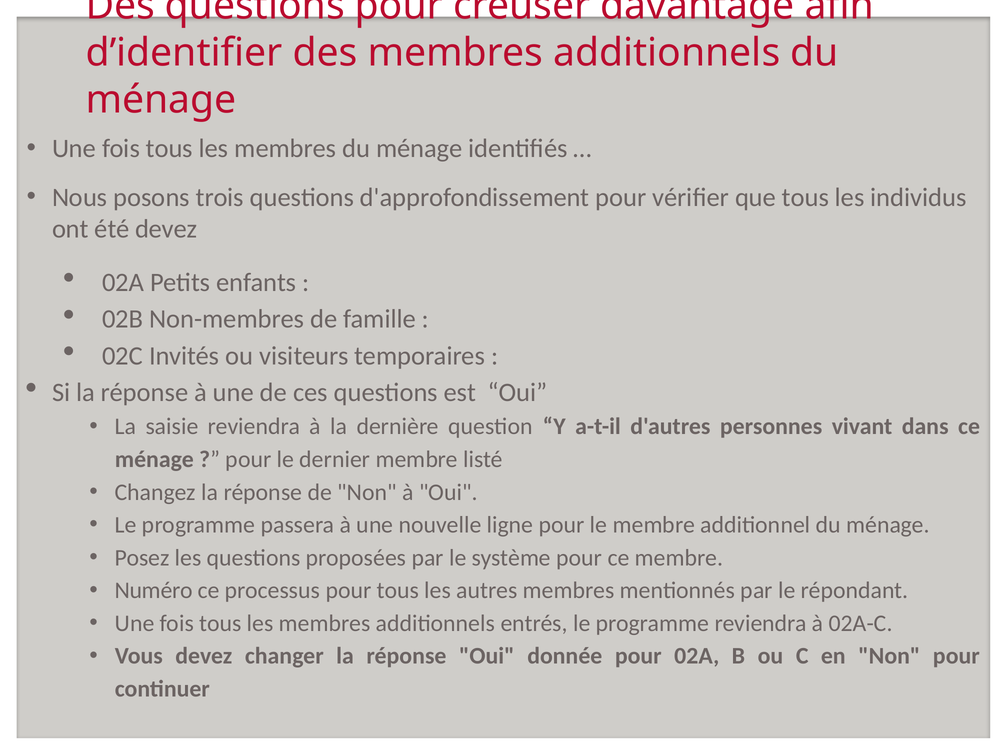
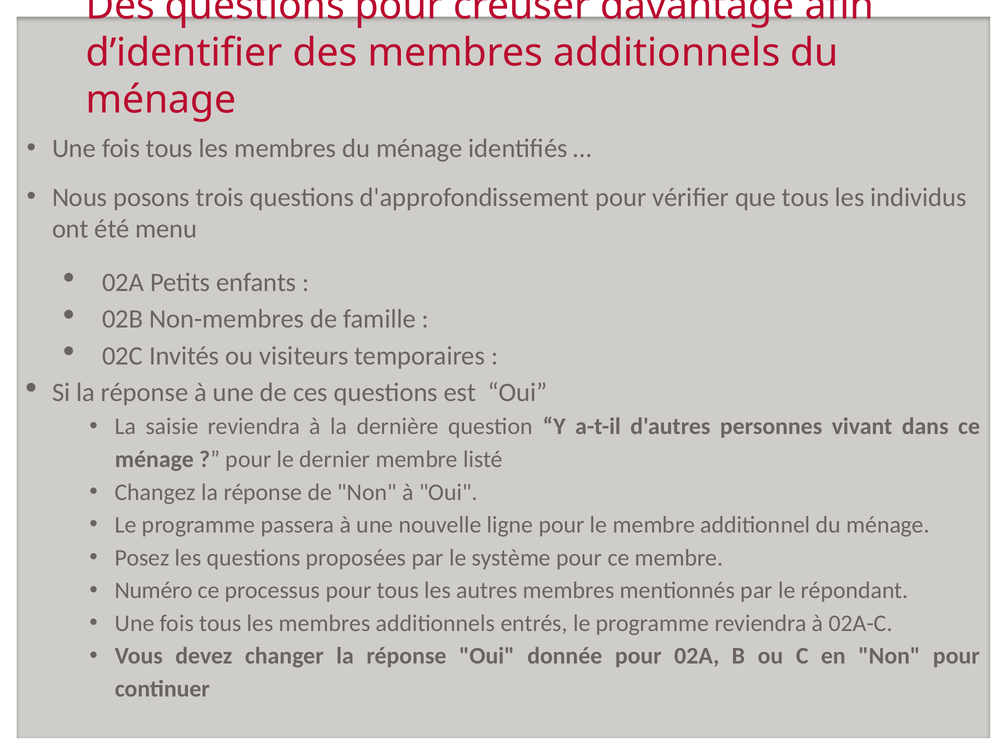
été devez: devez -> menu (166, 229)
